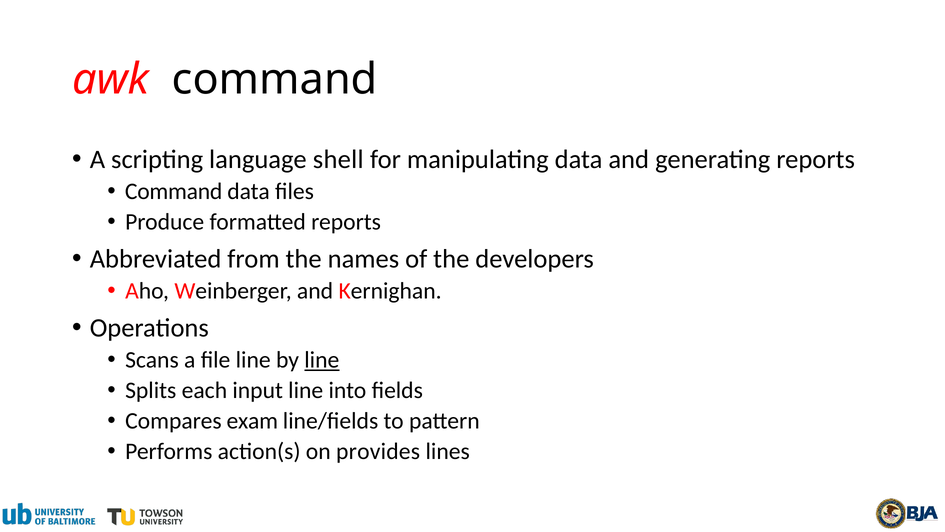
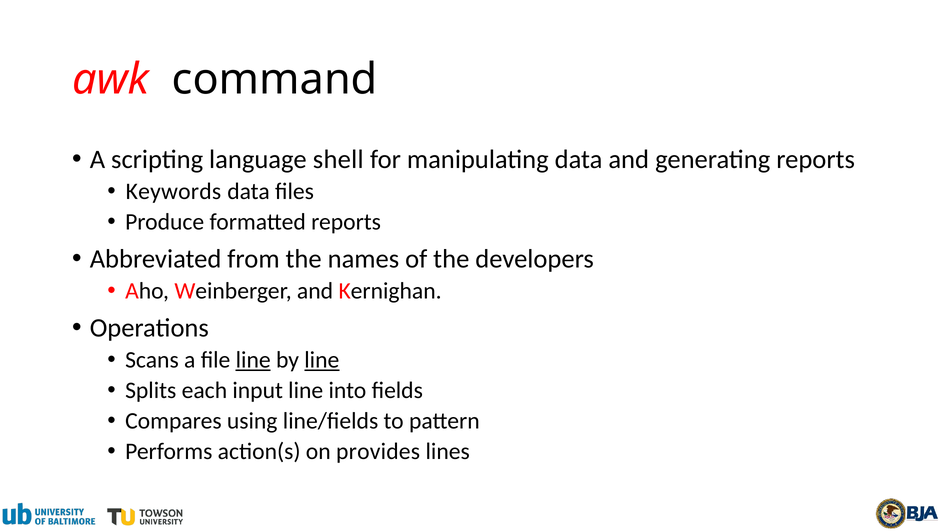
Command: Command -> Keywords (173, 191)
line underline: none -> present (253, 360)
exam: exam -> using (252, 421)
